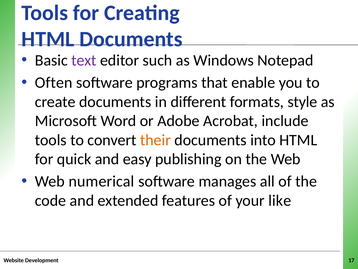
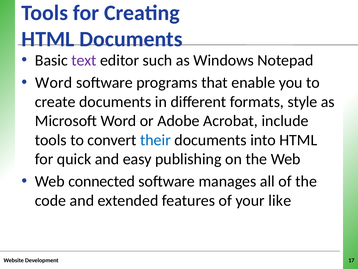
Often: Often -> Word (54, 82)
their colour: orange -> blue (155, 140)
numerical: numerical -> connected (102, 181)
